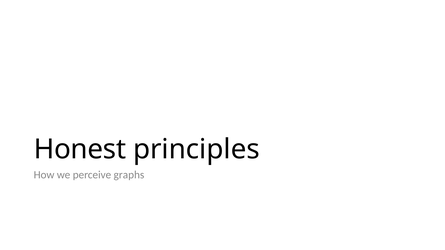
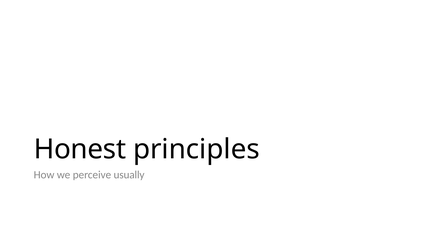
graphs: graphs -> usually (129, 175)
